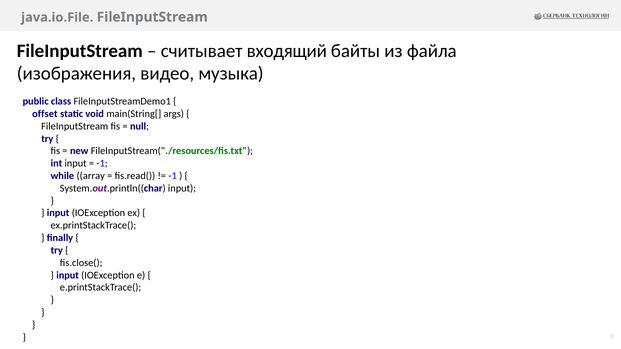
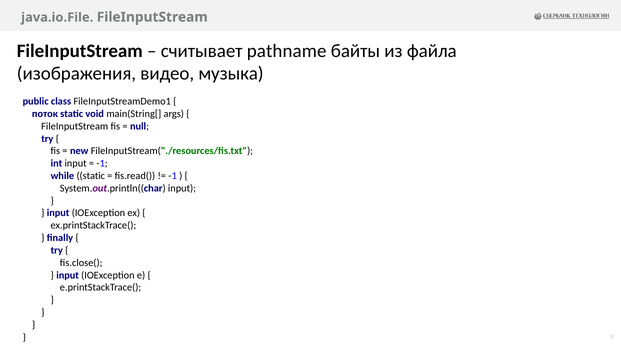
входящий: входящий -> pathname (287, 51)
offset: offset -> поток (45, 114)
while array: array -> static (91, 176)
